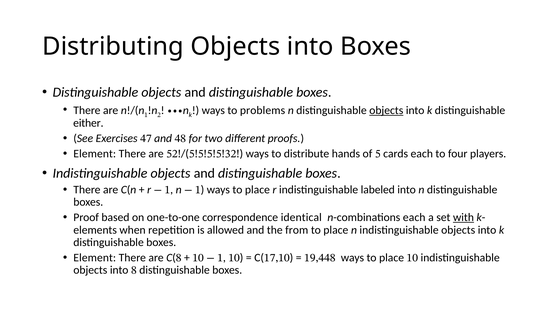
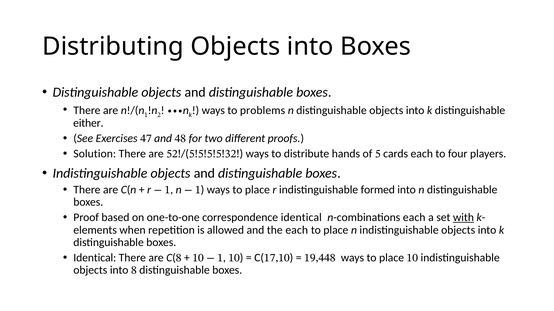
objects underline: present -> none (386, 110)
Element: Element -> Solution (95, 154)
labeled: labeled -> formed (378, 190)
the from: from -> each (297, 230)
Element: Element -> Identical (95, 258)
